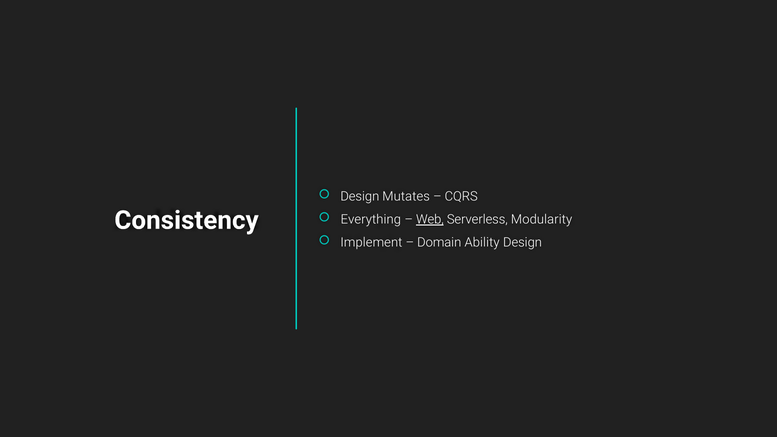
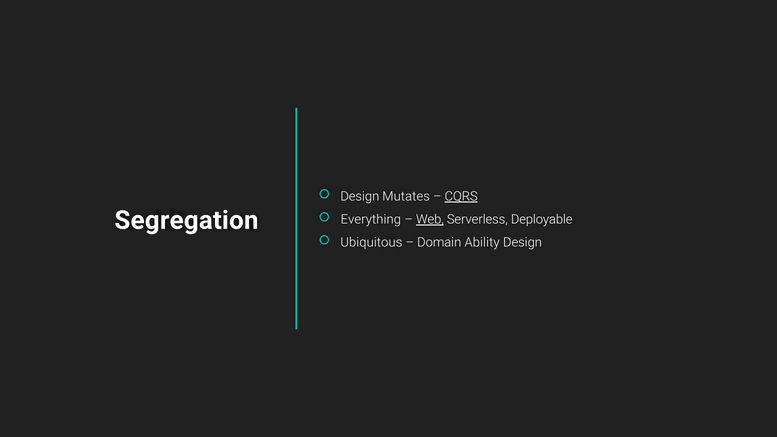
CQRS underline: none -> present (461, 196)
Consistency: Consistency -> Segregation (186, 220)
Modularity: Modularity -> Deployable (542, 219)
Implement: Implement -> Ubiquitous (371, 242)
